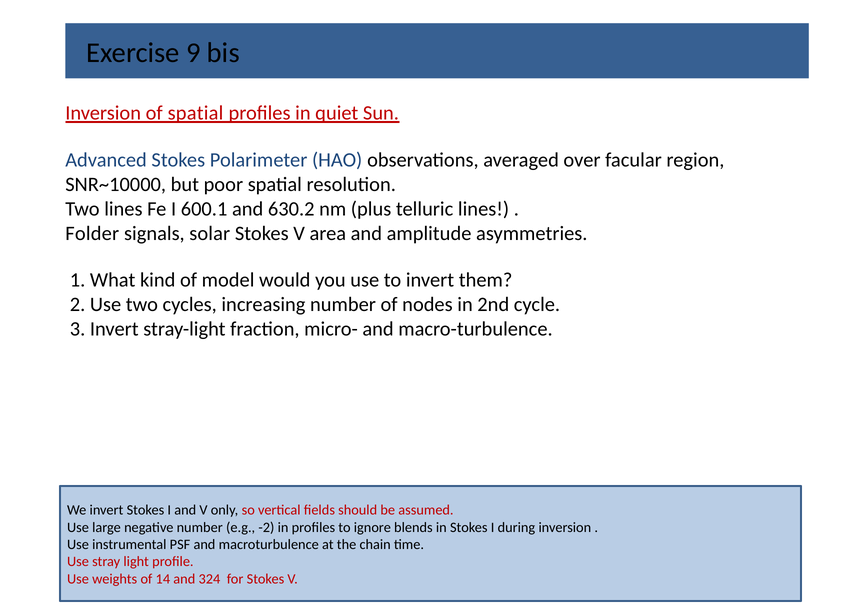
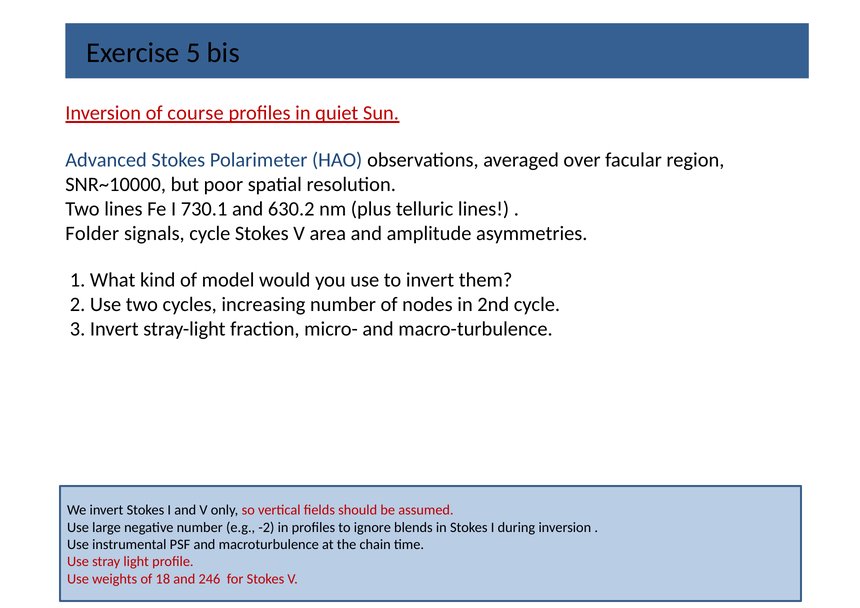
9: 9 -> 5 (193, 53)
of spatial: spatial -> course (195, 113)
600.1: 600.1 -> 730.1 (204, 209)
signals solar: solar -> cycle (210, 233)
14: 14 -> 18 (163, 579)
324: 324 -> 246 (209, 579)
